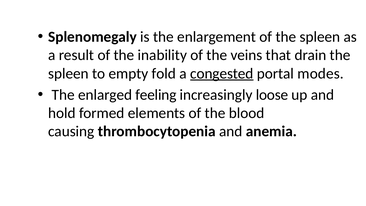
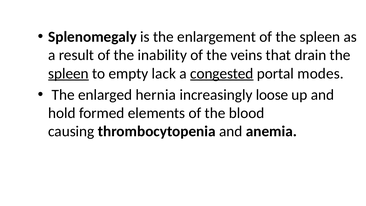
spleen underline: none -> present (68, 73)
fold: fold -> lack (164, 73)
feeling: feeling -> hernia (156, 95)
